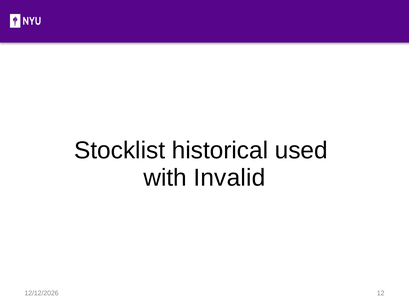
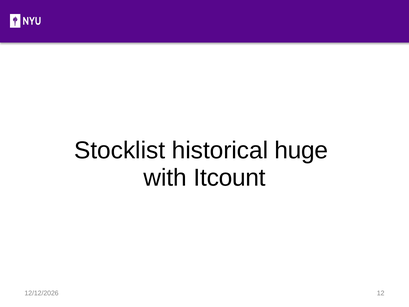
used: used -> huge (301, 150)
Invalid: Invalid -> Itcount (230, 178)
